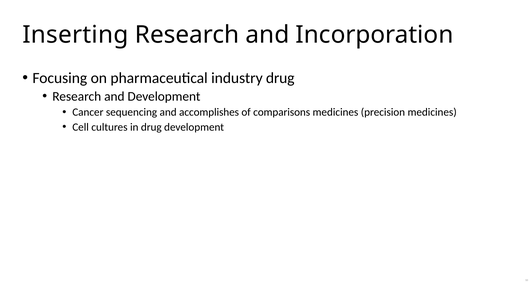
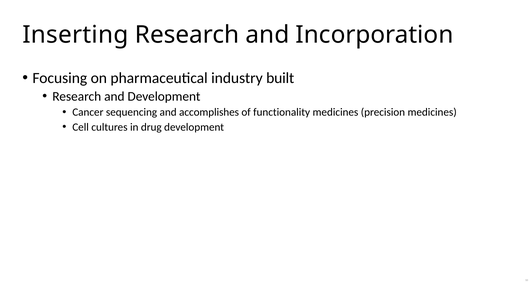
industry drug: drug -> built (280, 78)
comparisons: comparisons -> functionality (282, 112)
